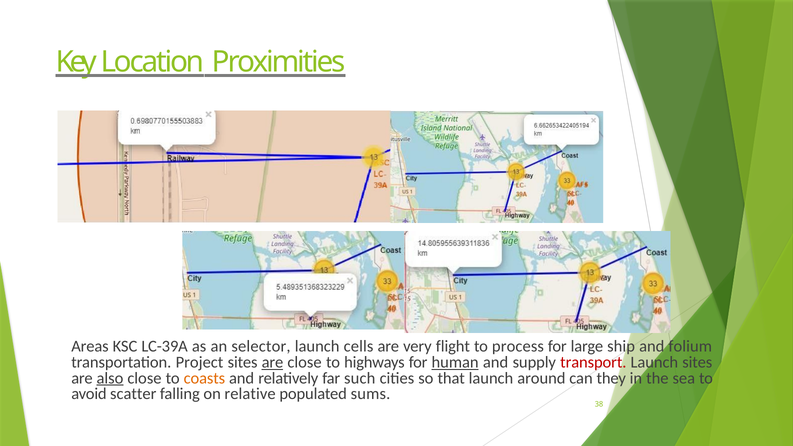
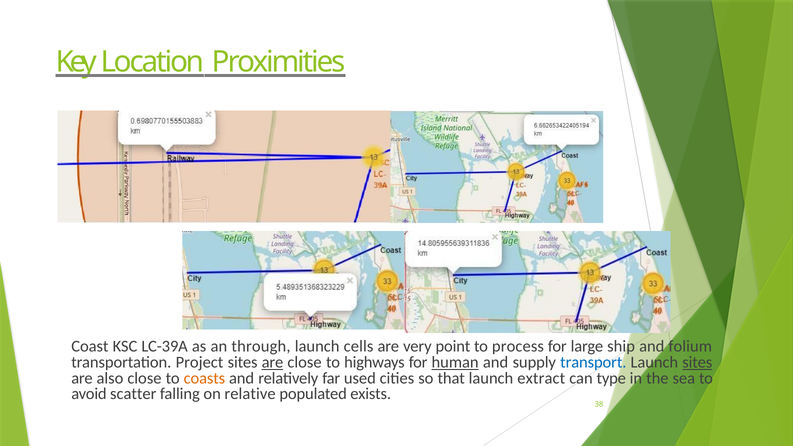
Areas: Areas -> Coast (90, 346)
selector: selector -> through (261, 346)
flight: flight -> point (453, 346)
transport colour: red -> blue (593, 362)
sites underline: none -> present (697, 362)
also underline: present -> none (110, 378)
such: such -> used (360, 378)
around: around -> extract (541, 378)
they: they -> type (611, 378)
sums: sums -> exists (371, 394)
